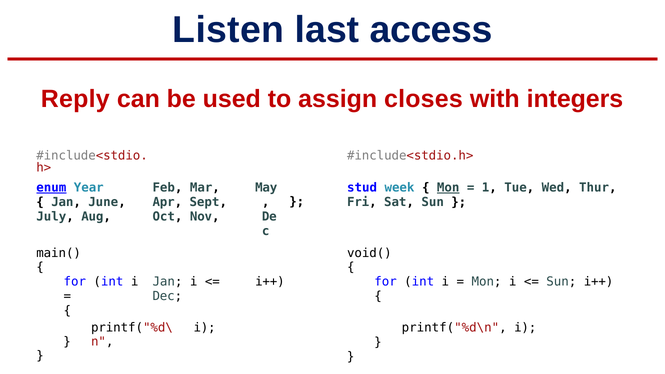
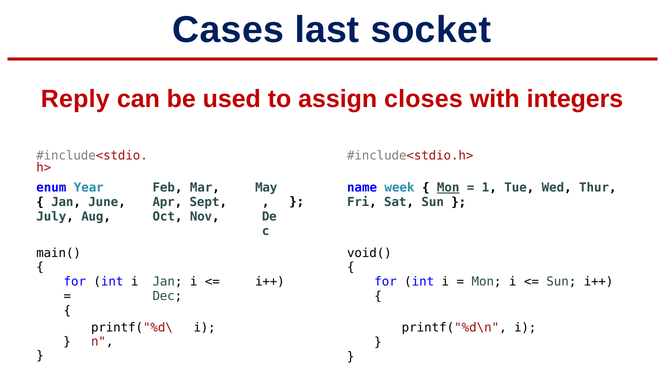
Listen: Listen -> Cases (228, 30)
access: access -> socket (431, 30)
enum underline: present -> none (51, 188)
stud: stud -> name (362, 188)
